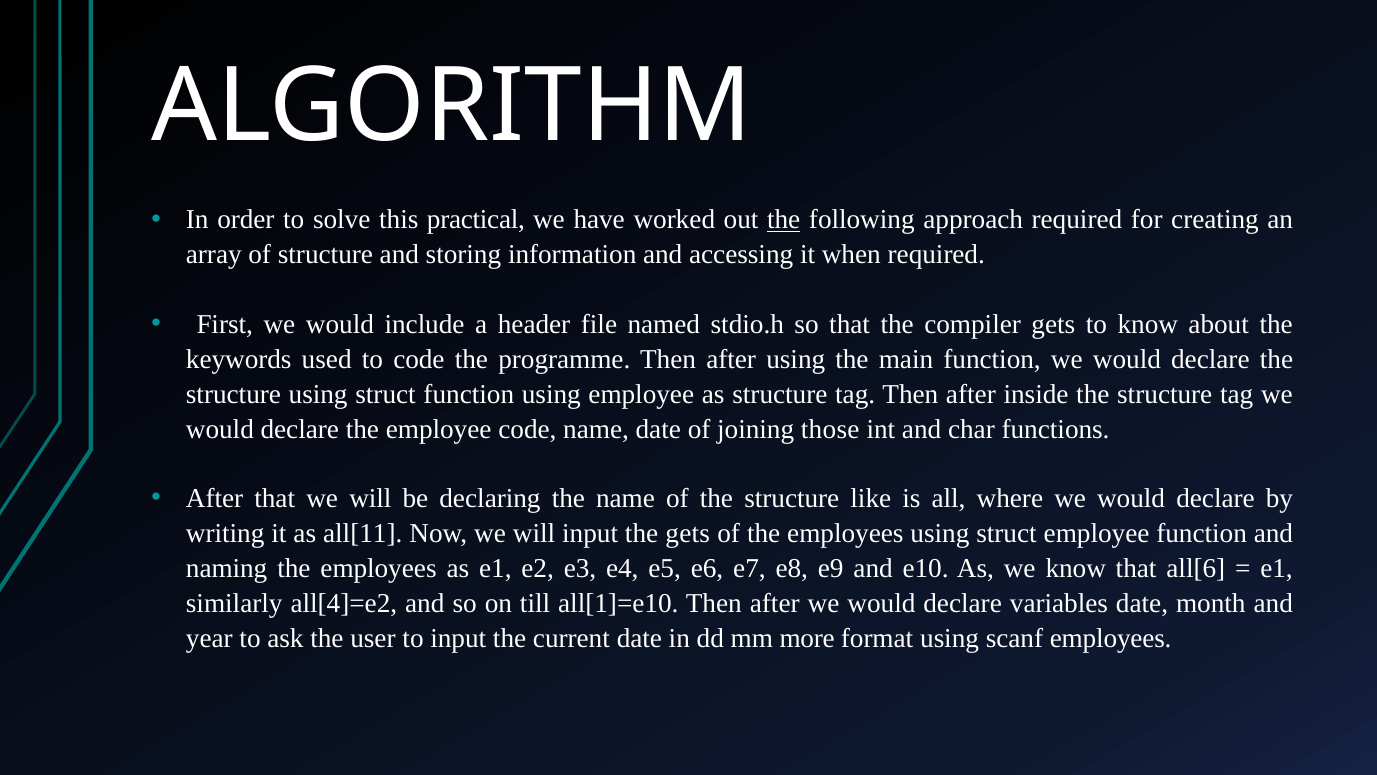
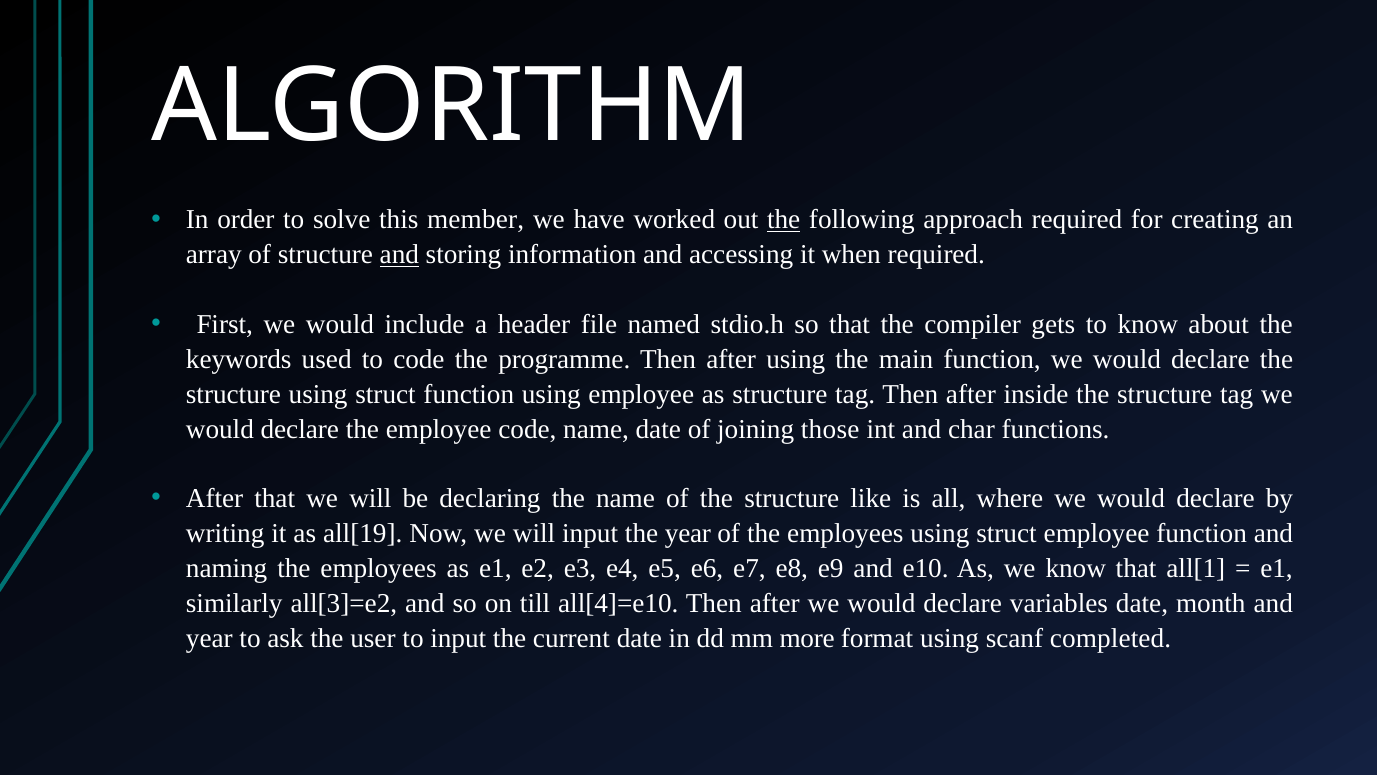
practical: practical -> member (476, 220)
and underline: none -> present (399, 255)
all[11: all[11 -> all[19 (363, 533)
the gets: gets -> year (688, 533)
all[6: all[6 -> all[1 (1196, 568)
all[4]=e2: all[4]=e2 -> all[3]=e2 (344, 603)
all[1]=e10: all[1]=e10 -> all[4]=e10 (618, 603)
scanf employees: employees -> completed (1111, 638)
